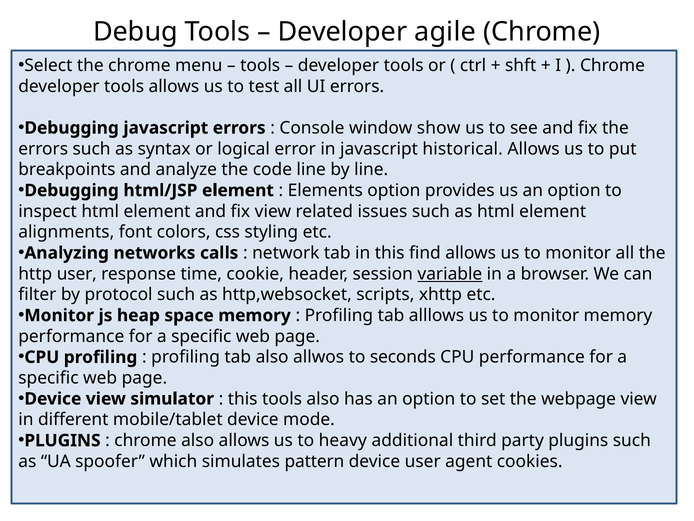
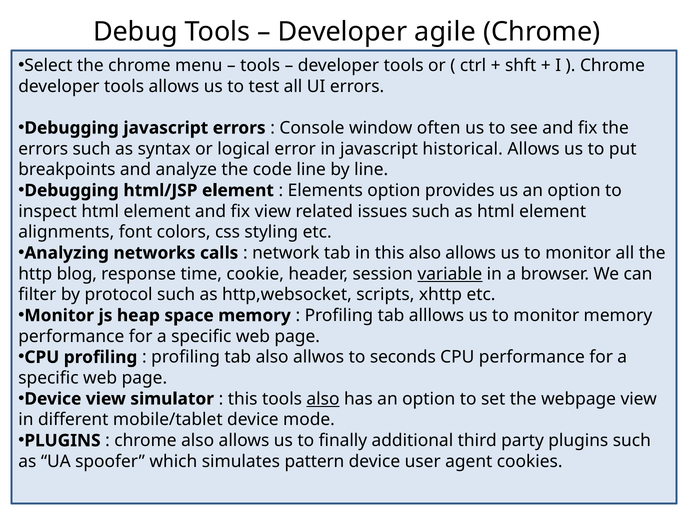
show: show -> often (439, 128)
this find: find -> also (425, 253)
http user: user -> blog (77, 274)
also underline: none -> present (323, 398)
heavy: heavy -> finally (343, 440)
